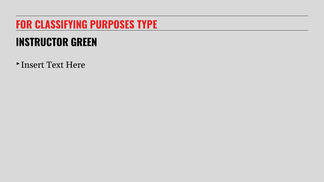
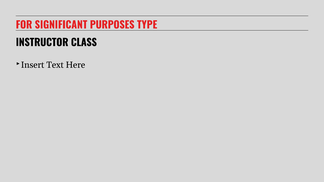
CLASSIFYING: CLASSIFYING -> SIGNIFICANT (61, 25)
GREEN: GREEN -> CLASS (84, 43)
